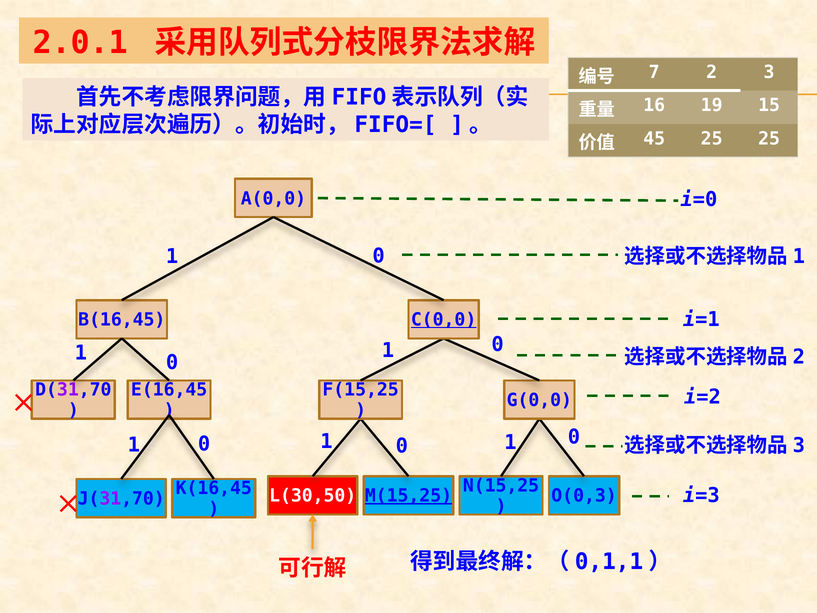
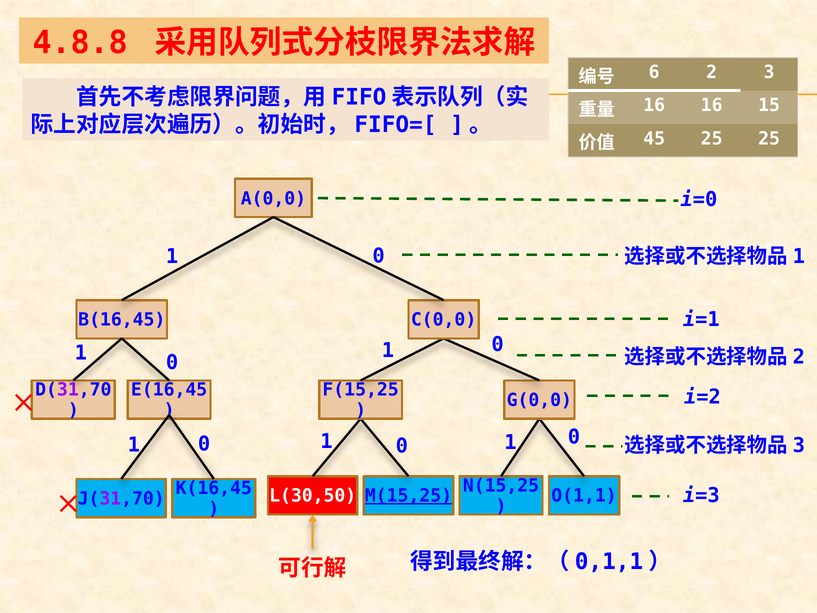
2.0.1: 2.0.1 -> 4.8.8 (80, 43)
7: 7 -> 6 (654, 72)
16 19: 19 -> 16 (712, 105)
C(0,0 underline: present -> none (444, 320)
O(0,3: O(0,3 -> O(1,1 (584, 496)
